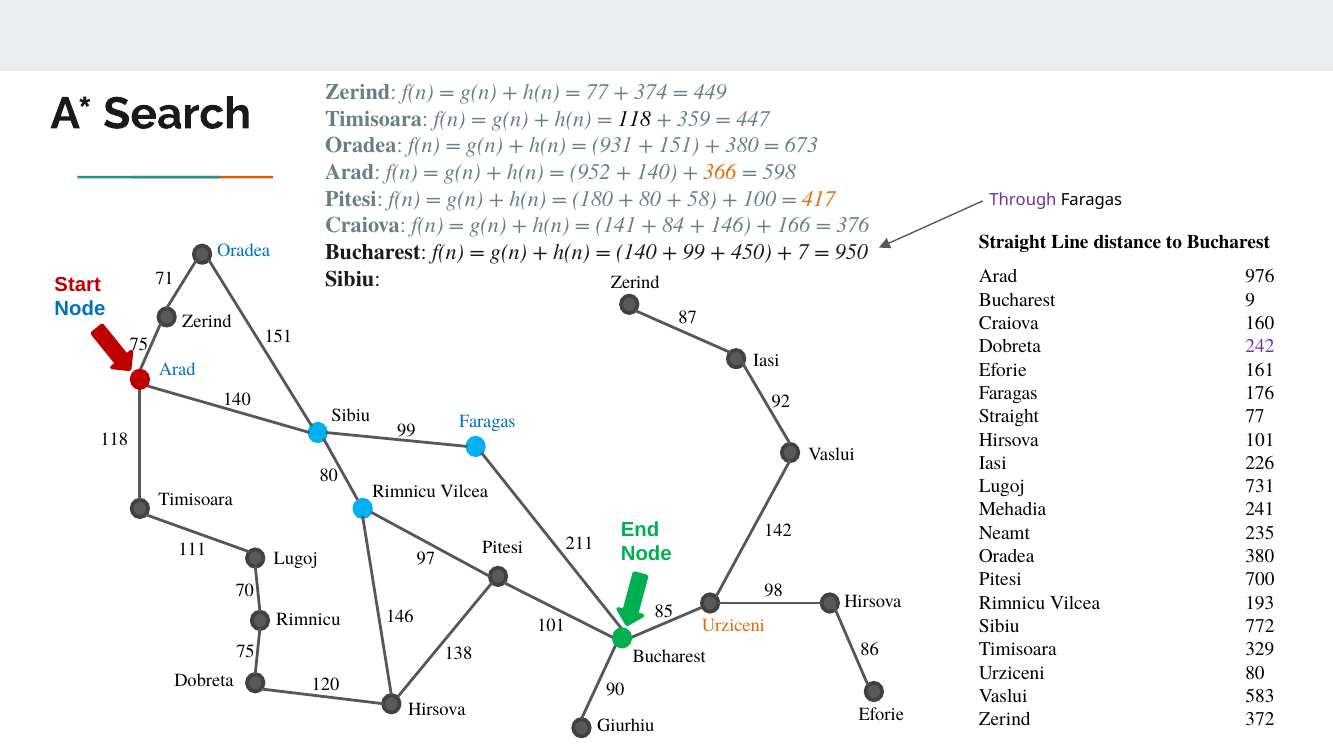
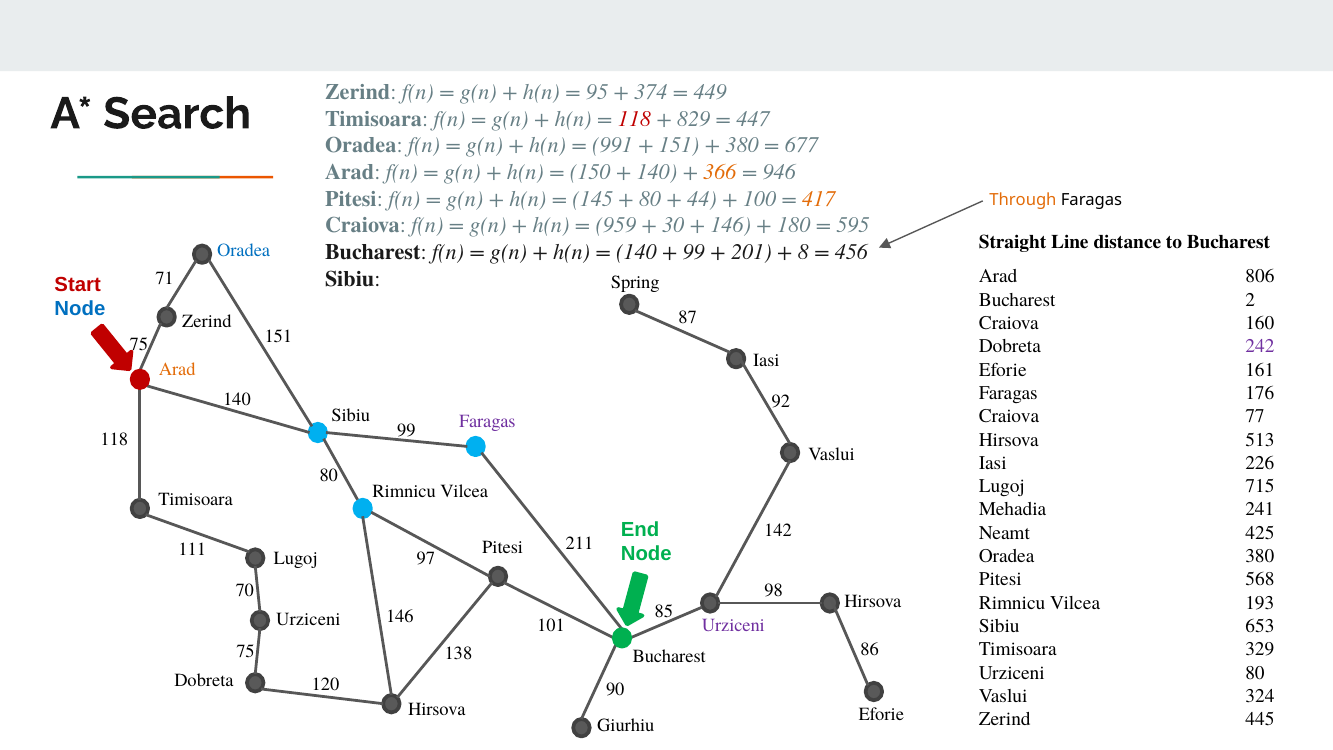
77: 77 -> 95 (597, 92)
118 colour: black -> red (634, 119)
359: 359 -> 829 (694, 119)
931: 931 -> 991 (612, 146)
673: 673 -> 677 (801, 146)
952: 952 -> 150 (590, 172)
598: 598 -> 946 (779, 172)
180: 180 -> 145 (593, 199)
58: 58 -> 44 (702, 199)
Through colour: purple -> orange (1023, 200)
141: 141 -> 959 (616, 226)
84: 84 -> 30 (673, 226)
166: 166 -> 180 (794, 226)
376: 376 -> 595 (853, 226)
450: 450 -> 201 (751, 252)
7: 7 -> 8 (803, 252)
950: 950 -> 456 (851, 252)
976: 976 -> 806 (1260, 276)
Zerind: Zerind -> Spring (635, 282)
9: 9 -> 2 (1250, 300)
Arad colour: blue -> orange (177, 369)
Faragas colour: blue -> purple (487, 421)
Straight: Straight -> Craiova (1009, 416)
Hirsova 101: 101 -> 513 (1260, 440)
731: 731 -> 715 (1260, 486)
235: 235 -> 425 (1260, 533)
700: 700 -> 568 (1260, 579)
Rimnicu: Rimnicu -> Urziceni (308, 619)
Urziceni colour: orange -> purple (733, 625)
772: 772 -> 653 (1260, 626)
583: 583 -> 324 (1260, 696)
372: 372 -> 445 (1260, 719)
